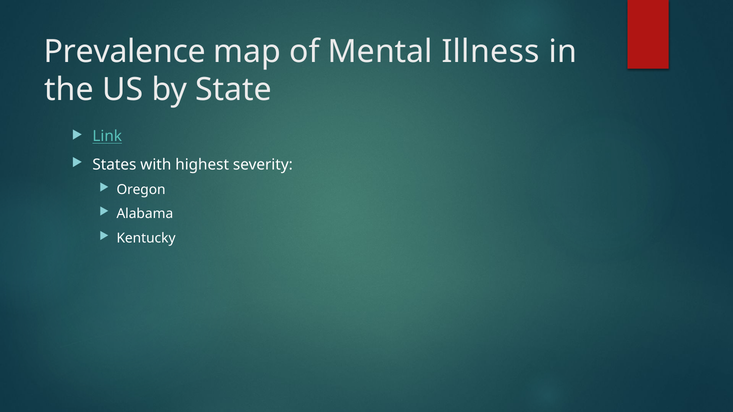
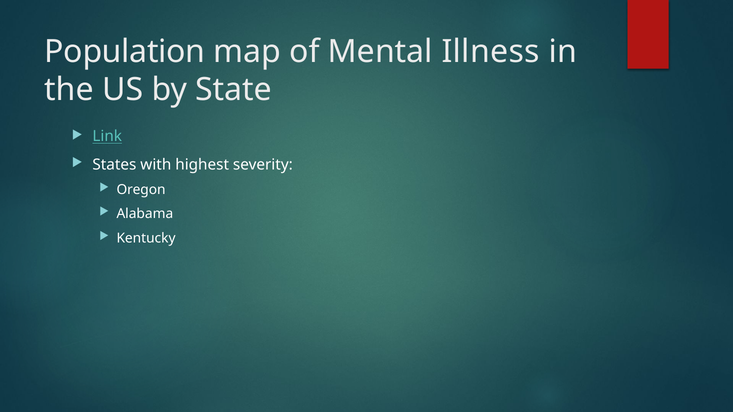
Prevalence: Prevalence -> Population (125, 51)
